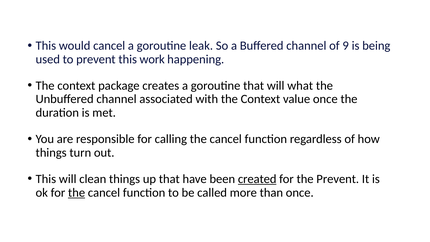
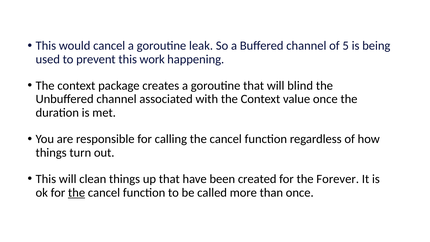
9: 9 -> 5 (346, 46)
what: what -> blind (300, 86)
created underline: present -> none (257, 179)
the Prevent: Prevent -> Forever (338, 179)
